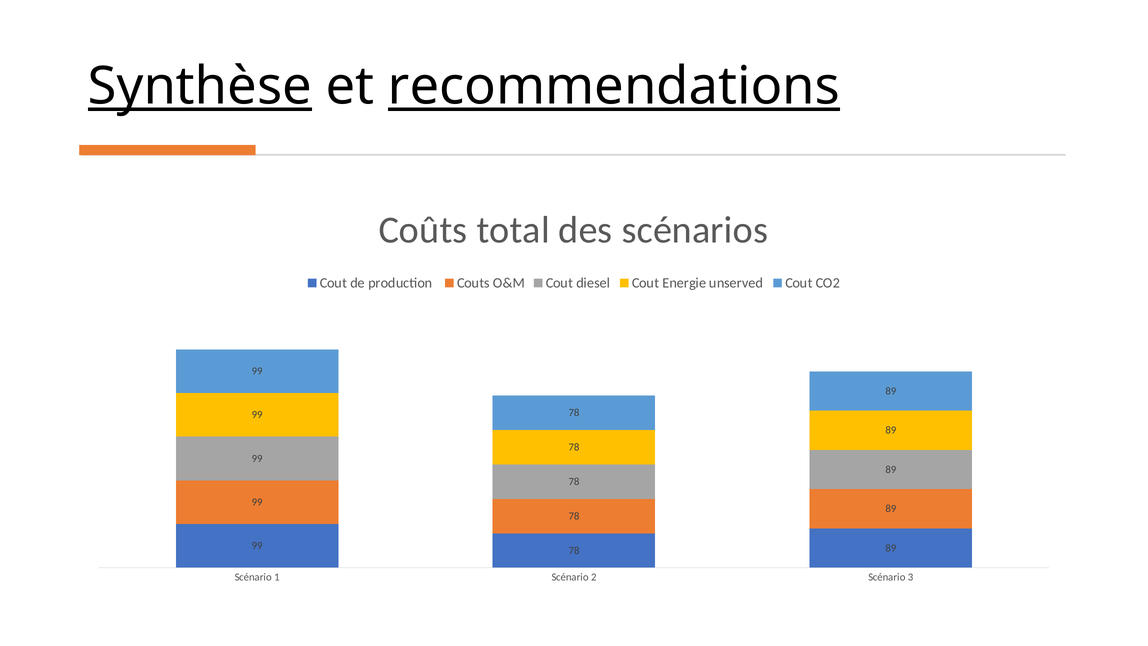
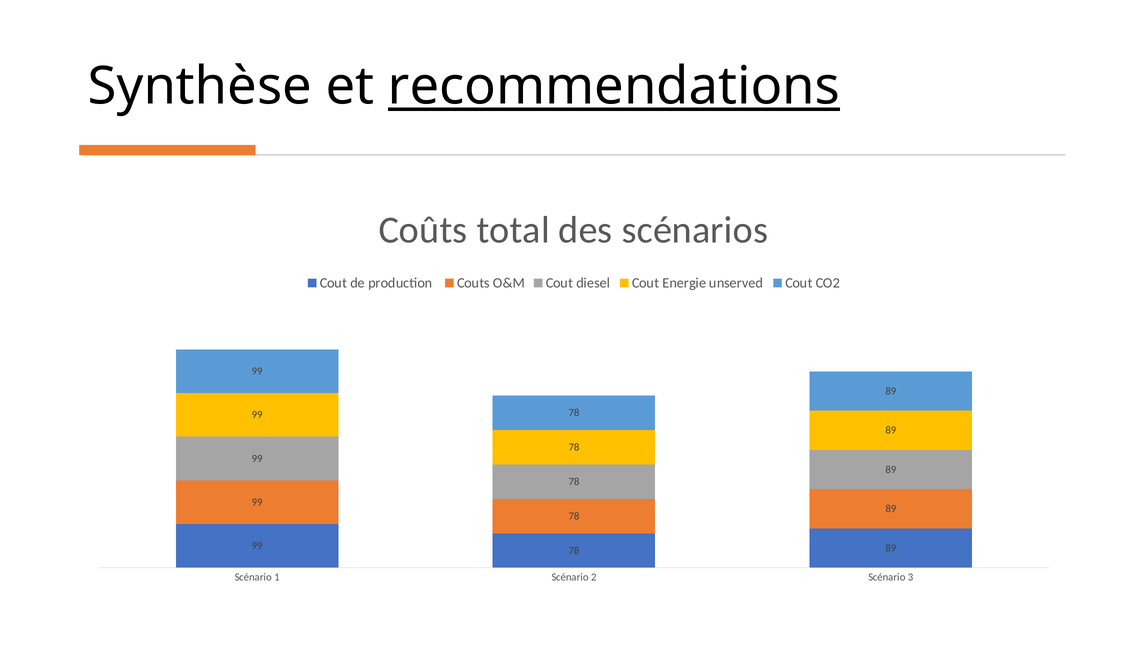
Synthèse underline: present -> none (200, 87)
